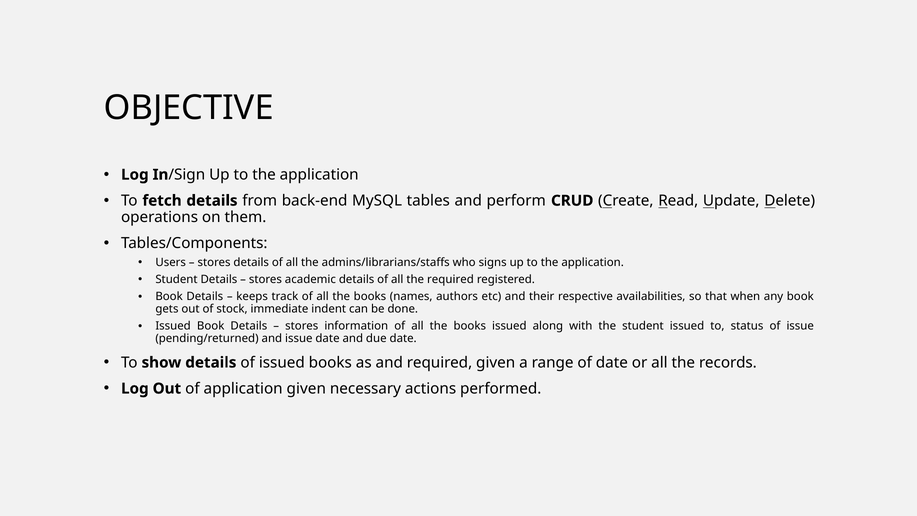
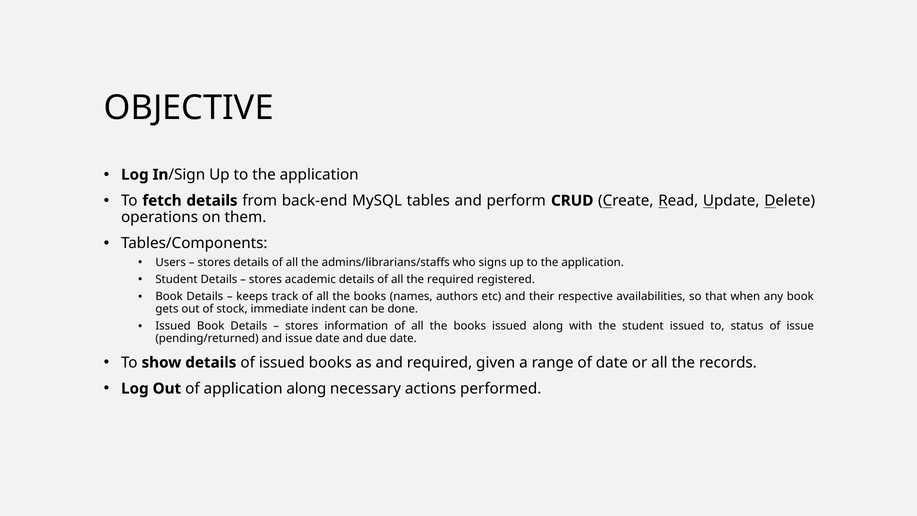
application given: given -> along (306, 388)
